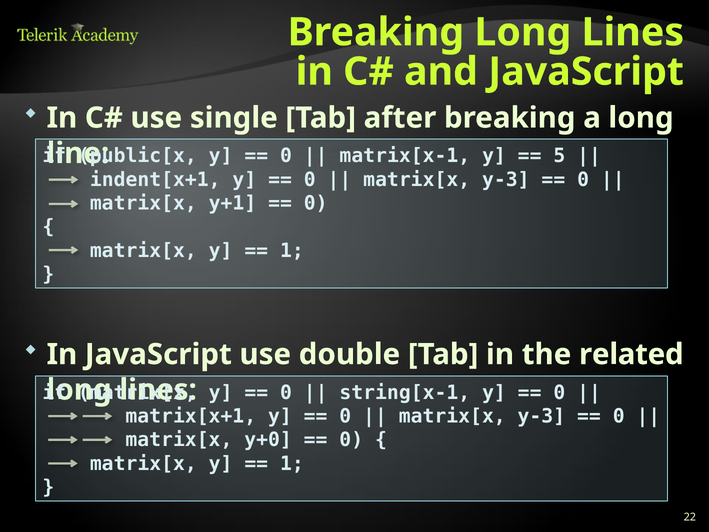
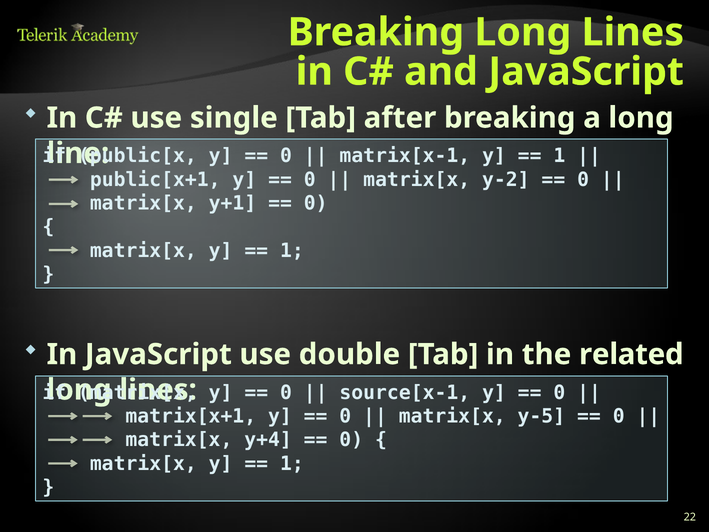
5: 5 -> 1 (559, 156)
indent[x+1: indent[x+1 -> public[x+1 (155, 179)
y-3: y-3 -> y-2 (506, 179)
string[x-1: string[x-1 -> source[x-1 (405, 392)
y-3: y-3 -> y-5 (541, 416)
y+0: y+0 -> y+4 (268, 440)
